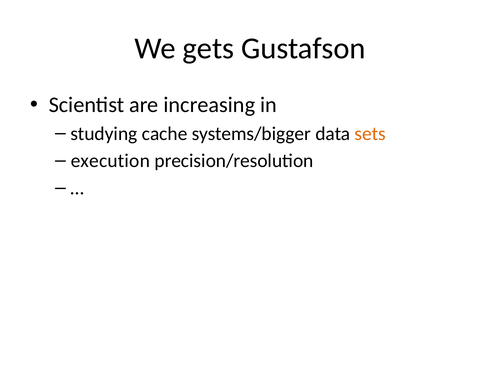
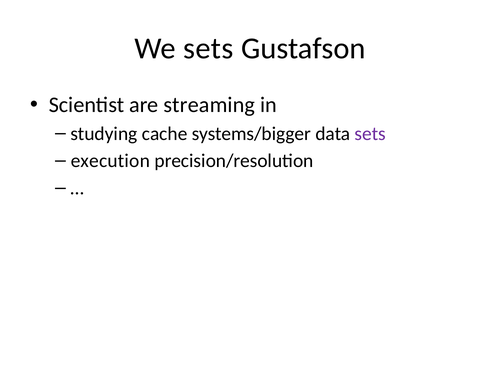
We gets: gets -> sets (208, 48)
increasing: increasing -> streaming (209, 105)
sets colour: orange -> purple (370, 134)
